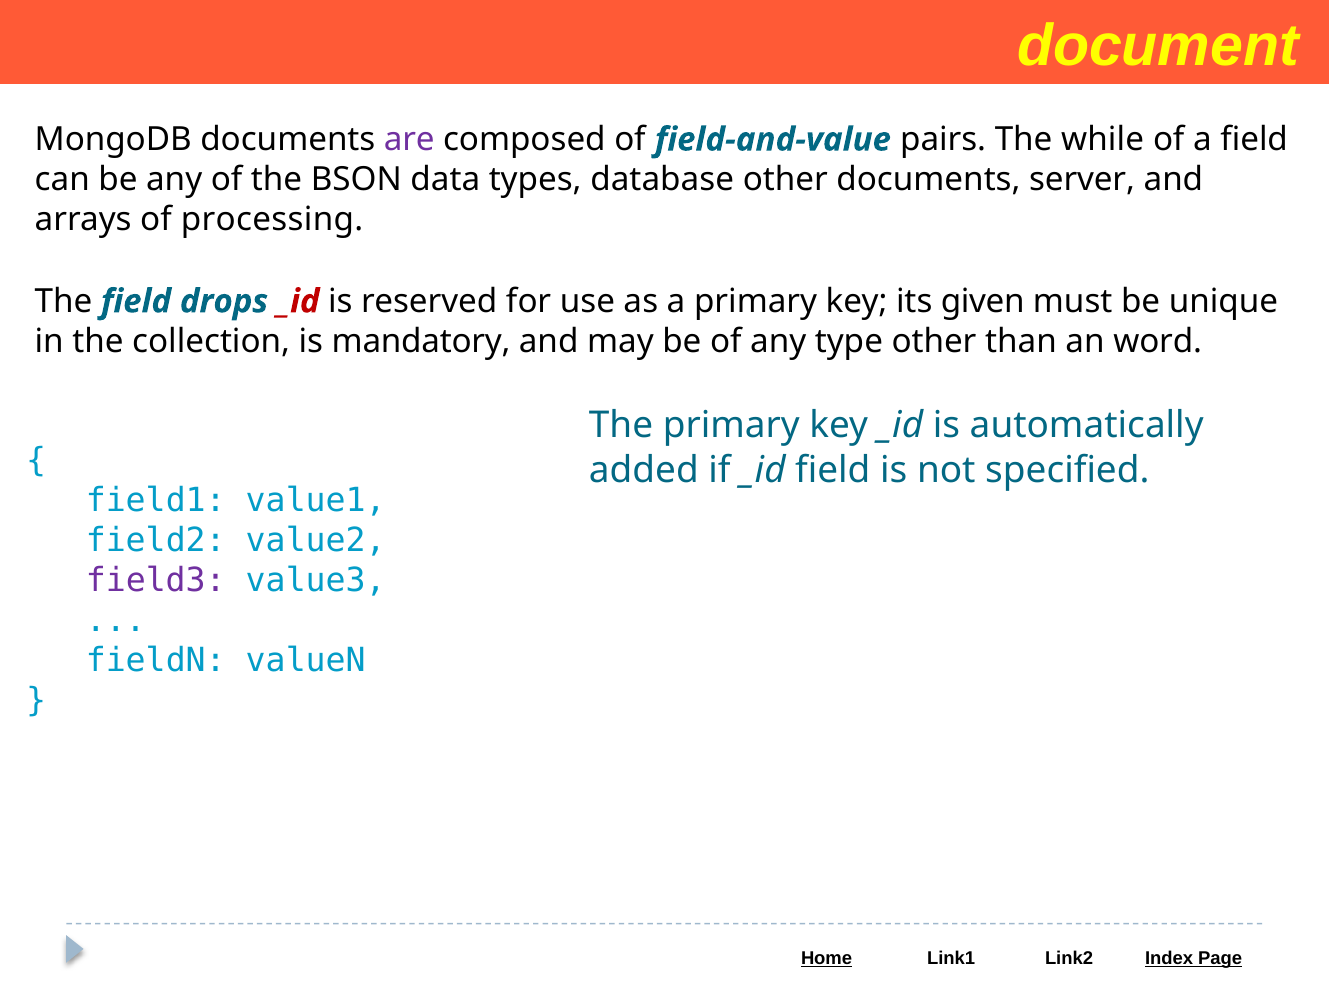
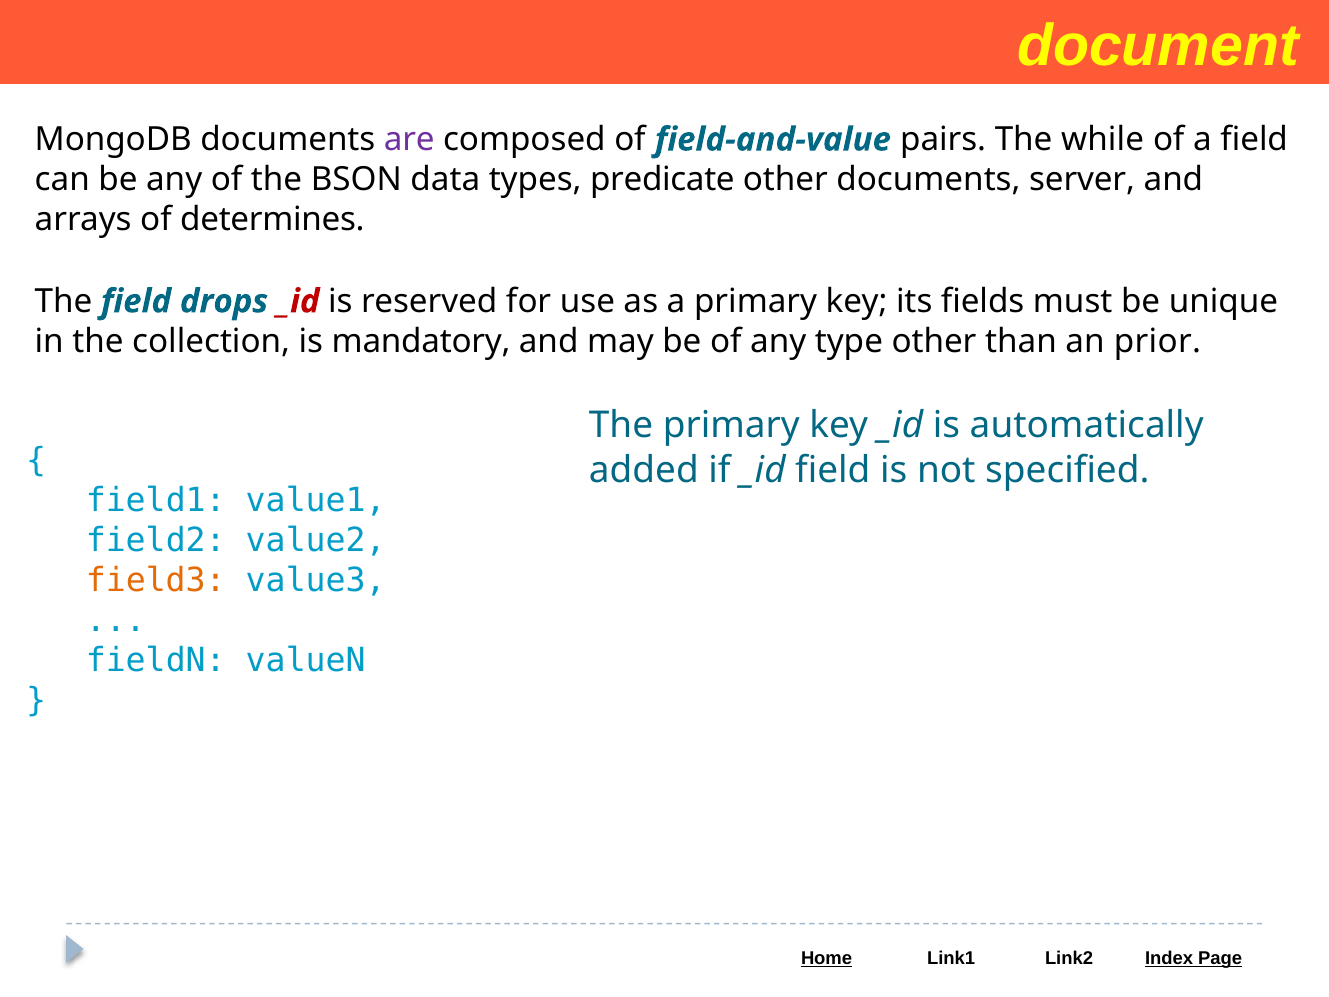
database: database -> predicate (662, 179)
processing: processing -> determines (272, 219)
given: given -> fields (983, 301)
word: word -> prior (1157, 341)
field3 colour: purple -> orange (156, 580)
